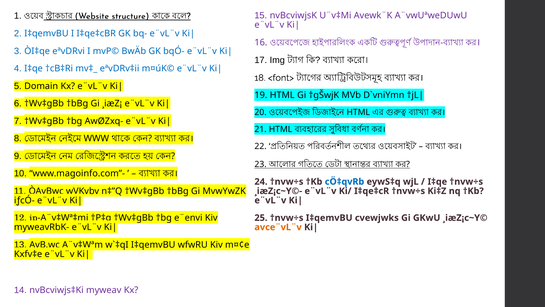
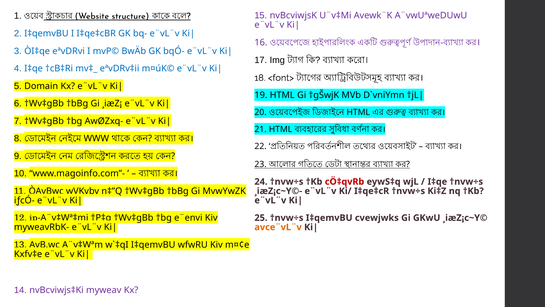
cÖ‡qvRb colour: blue -> red (345, 181)
